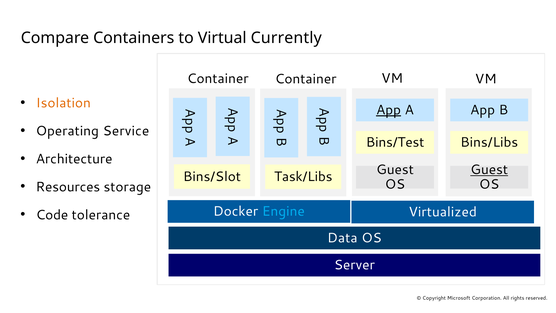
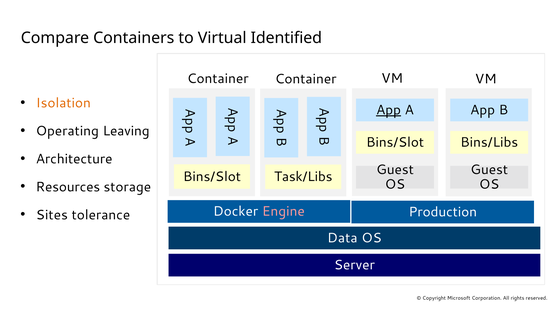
Currently: Currently -> Identified (286, 38)
Service: Service -> Leaving (126, 131)
Bins/Test: Bins/Test -> Bins/Slot (395, 142)
Guest underline: present -> none (489, 170)
Engine colour: light blue -> pink (283, 211)
Virtualized: Virtualized -> Production (443, 212)
Code: Code -> Sites (52, 215)
